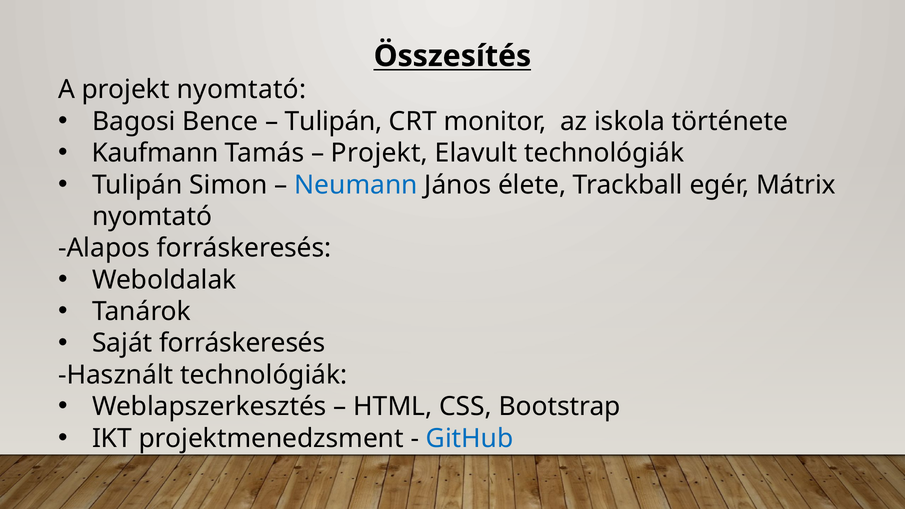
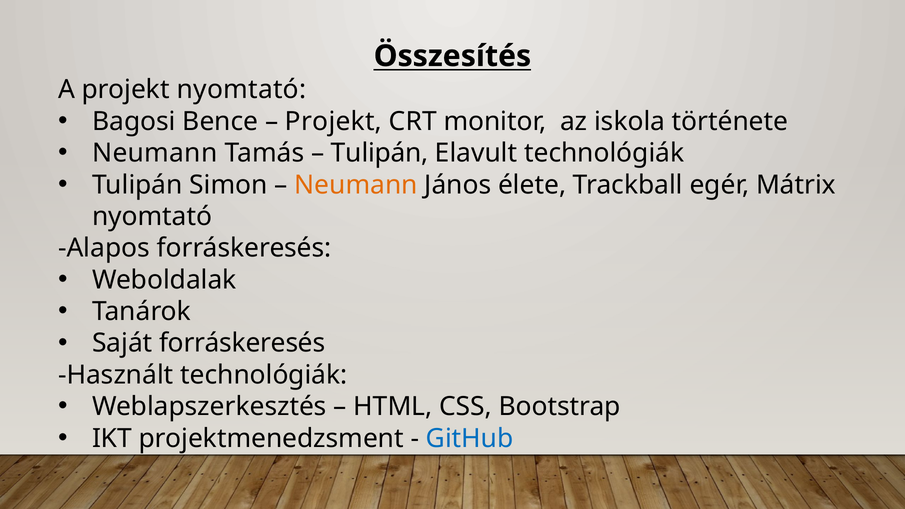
Tulipán: Tulipán -> Projekt (333, 121)
Kaufmann: Kaufmann -> Neumann (155, 153)
Projekt: Projekt -> Tulipán (380, 153)
Neumann colour: blue -> orange (356, 185)
